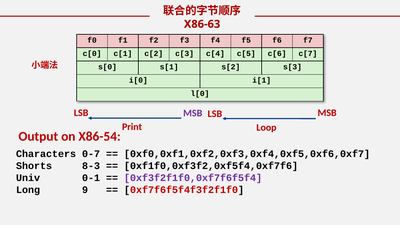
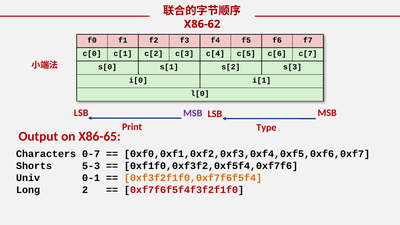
X86-63: X86-63 -> X86-62 (202, 24)
Loop: Loop -> Type (266, 127)
X86-54: X86-54 -> X86-65 (100, 137)
8-3: 8-3 -> 5-3 (91, 166)
0xf3f2f1f0,0xf7f6f5f4 colour: purple -> orange (193, 178)
9: 9 -> 2 (85, 190)
